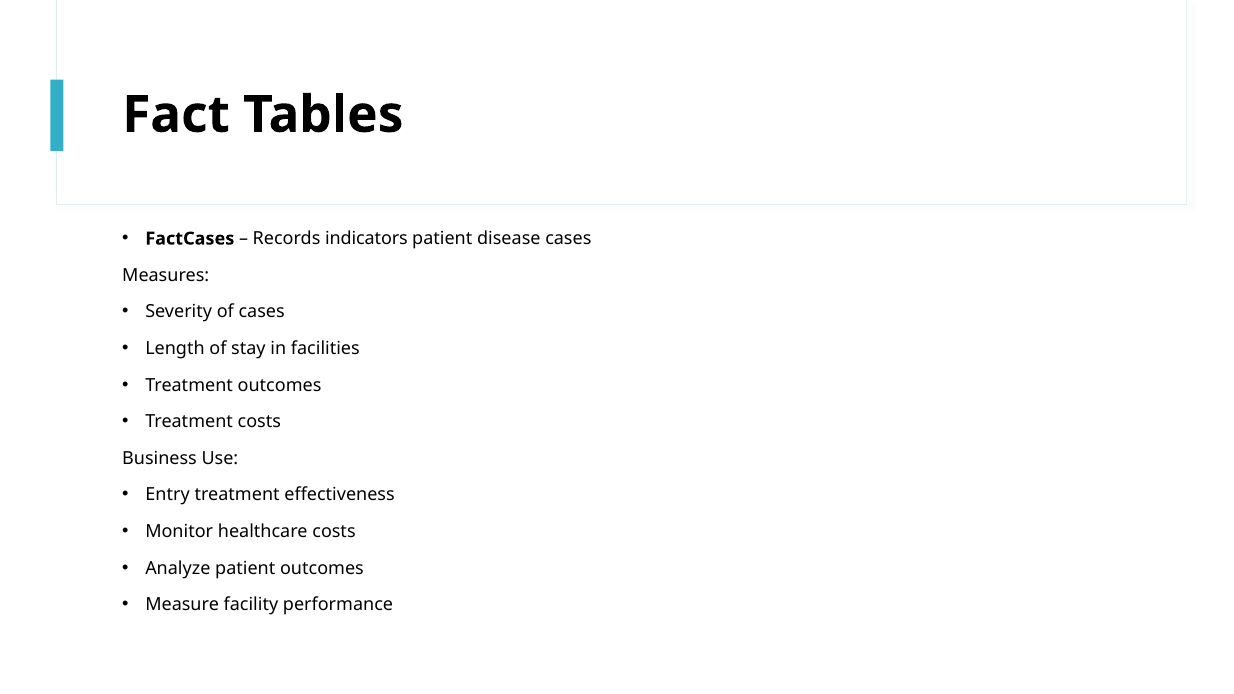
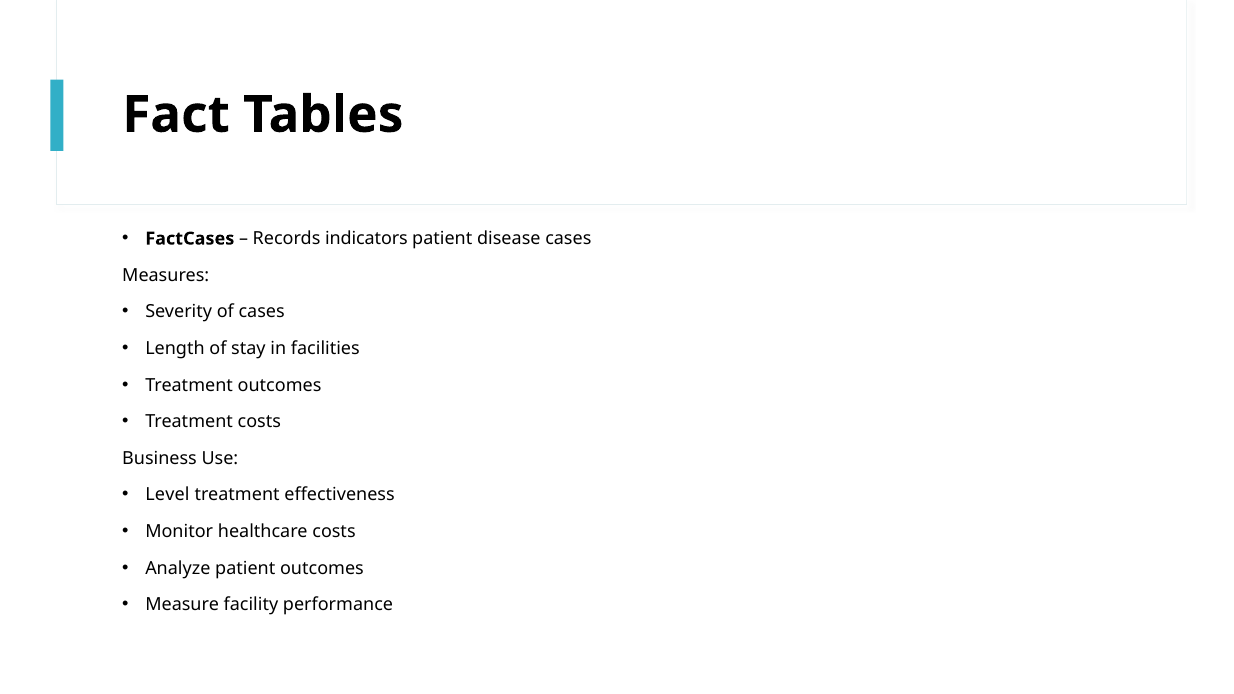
Entry: Entry -> Level (167, 495)
